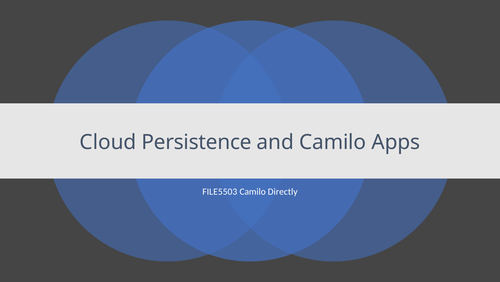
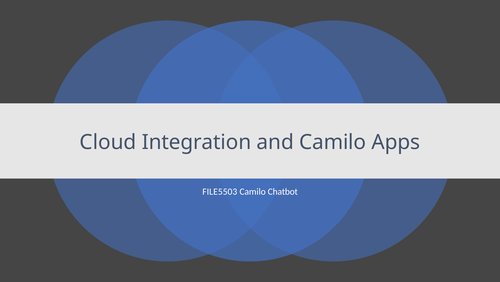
Persistence: Persistence -> Integration (197, 142)
Directly: Directly -> Chatbot (283, 191)
